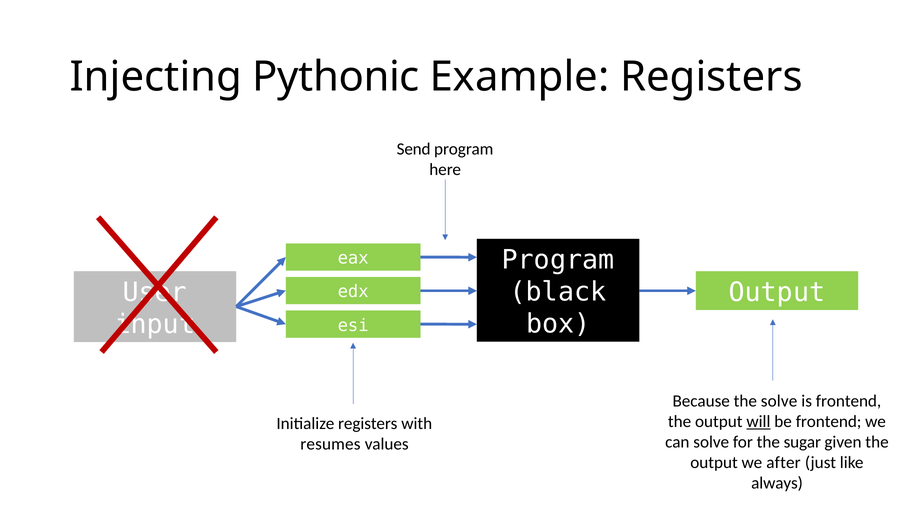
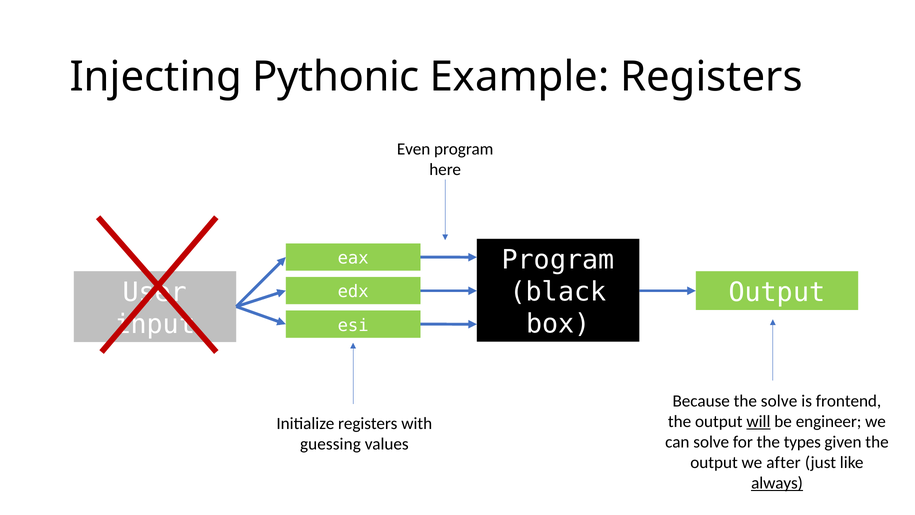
Send: Send -> Even (414, 149)
be frontend: frontend -> engineer (829, 421)
sugar: sugar -> types (802, 442)
resumes: resumes -> guessing (330, 444)
always underline: none -> present (777, 483)
